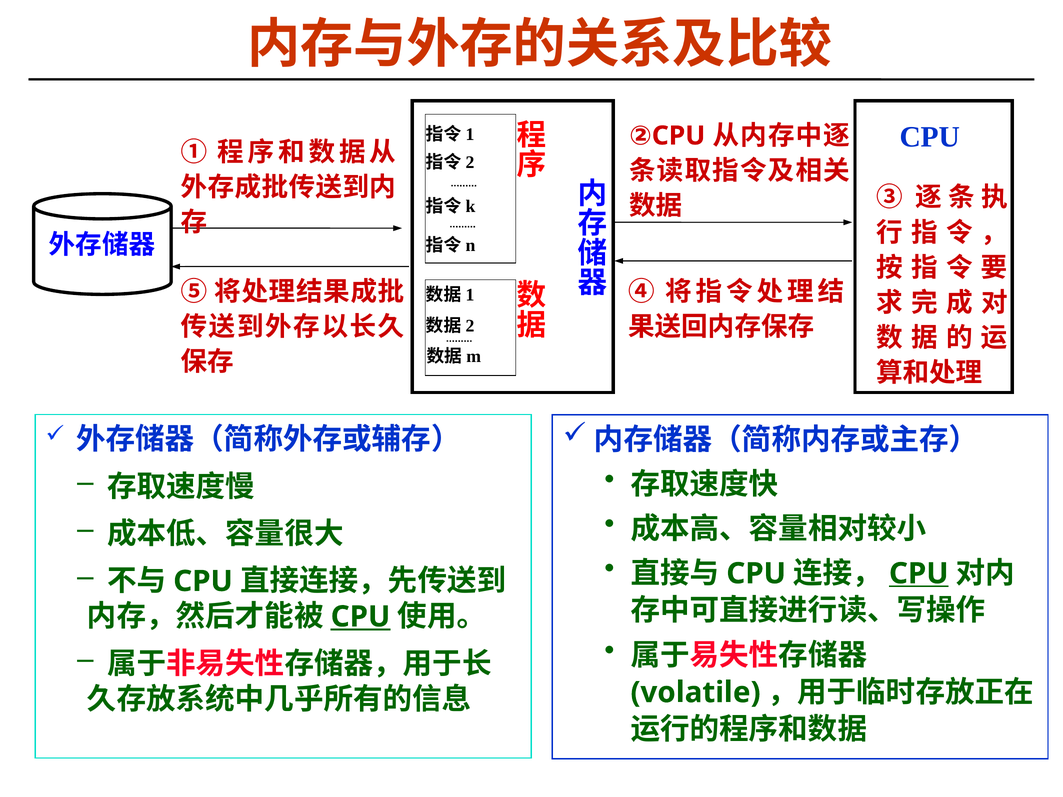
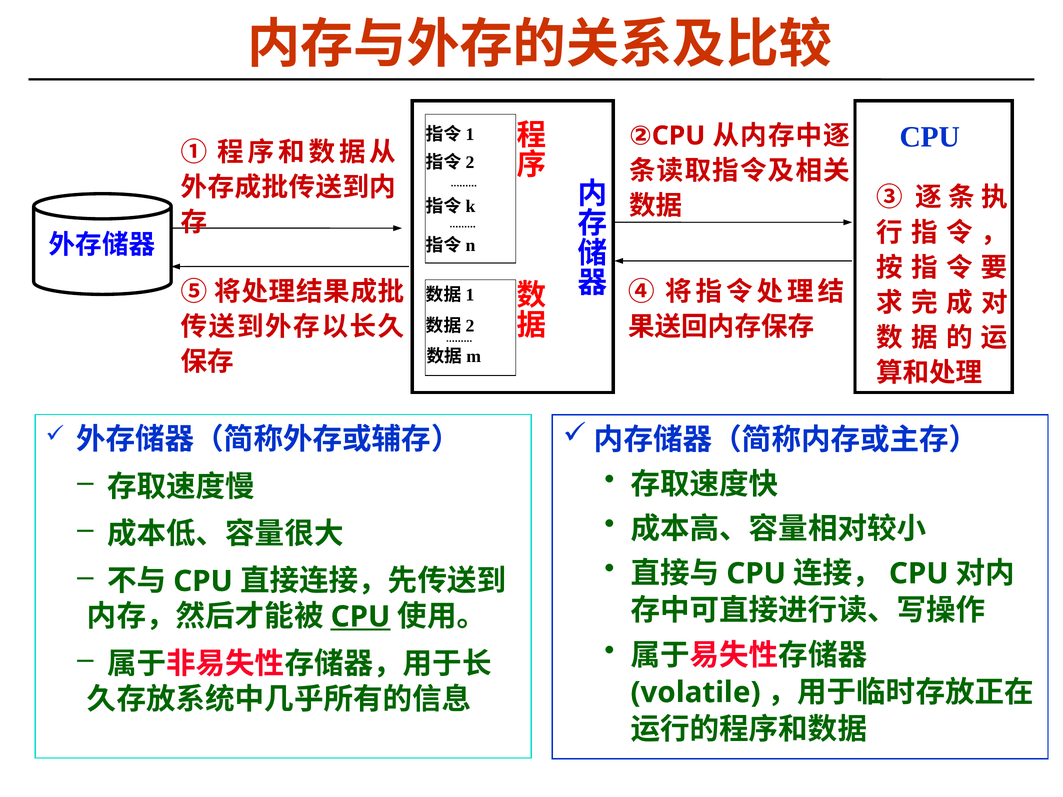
CPU underline: present -> none (919, 574)
